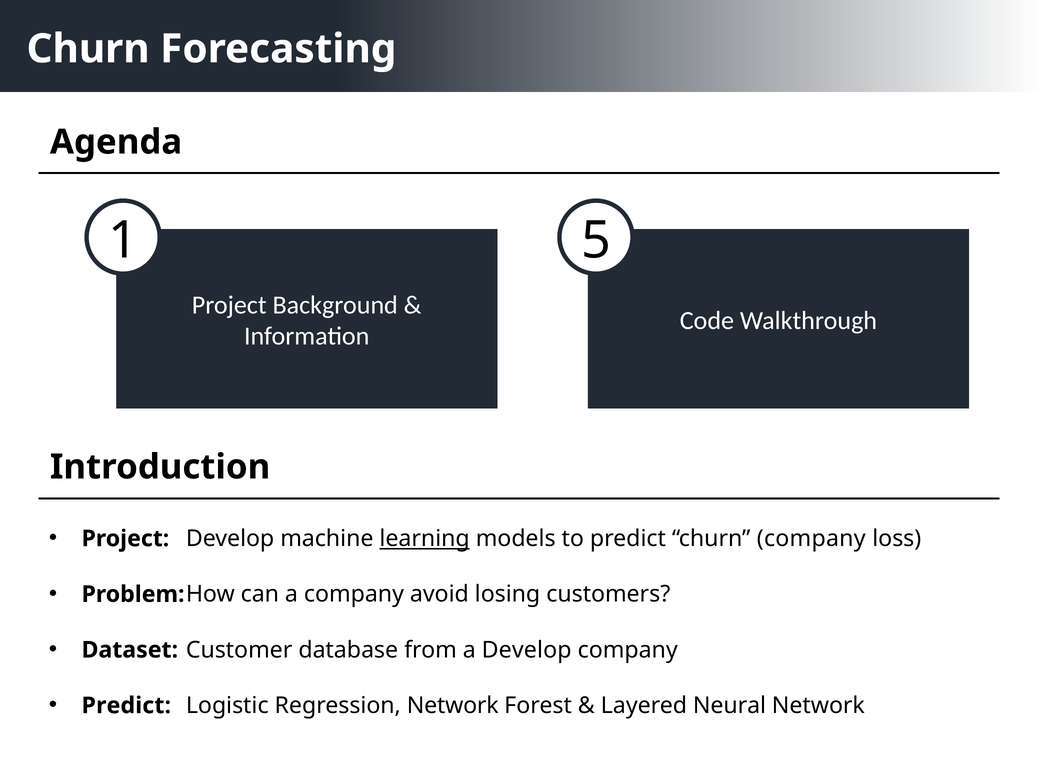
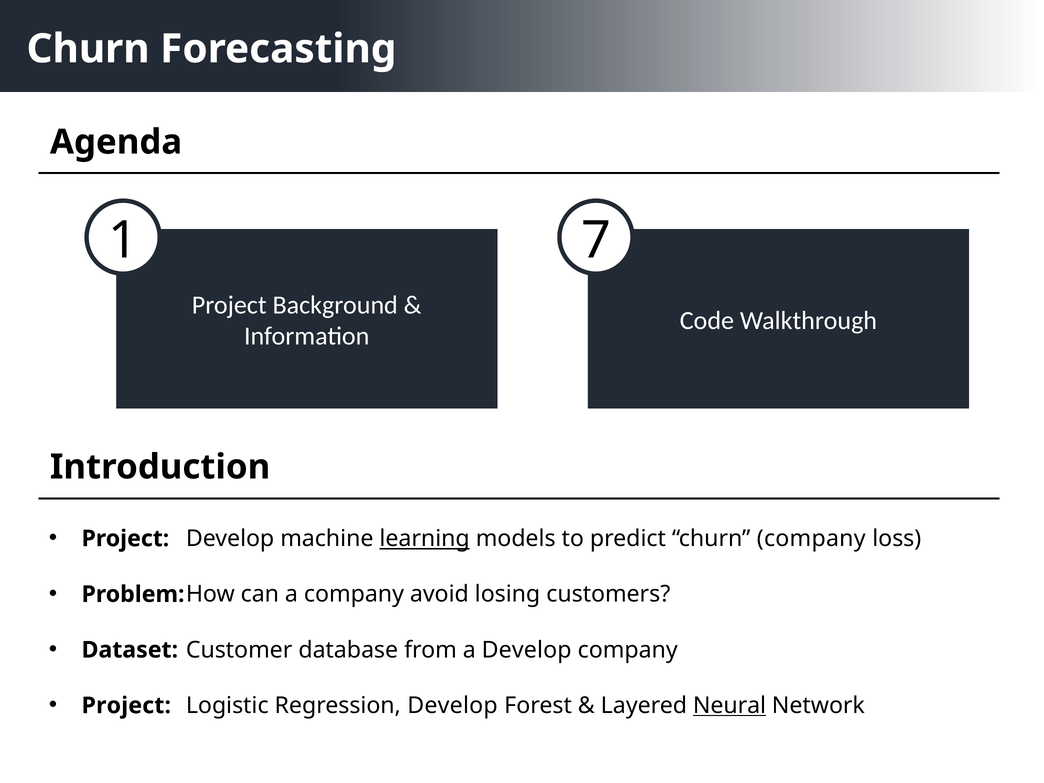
5: 5 -> 7 (596, 241)
Predict: Predict -> Project (126, 706)
Regression Network: Network -> Develop (453, 706)
Neural underline: none -> present (729, 706)
